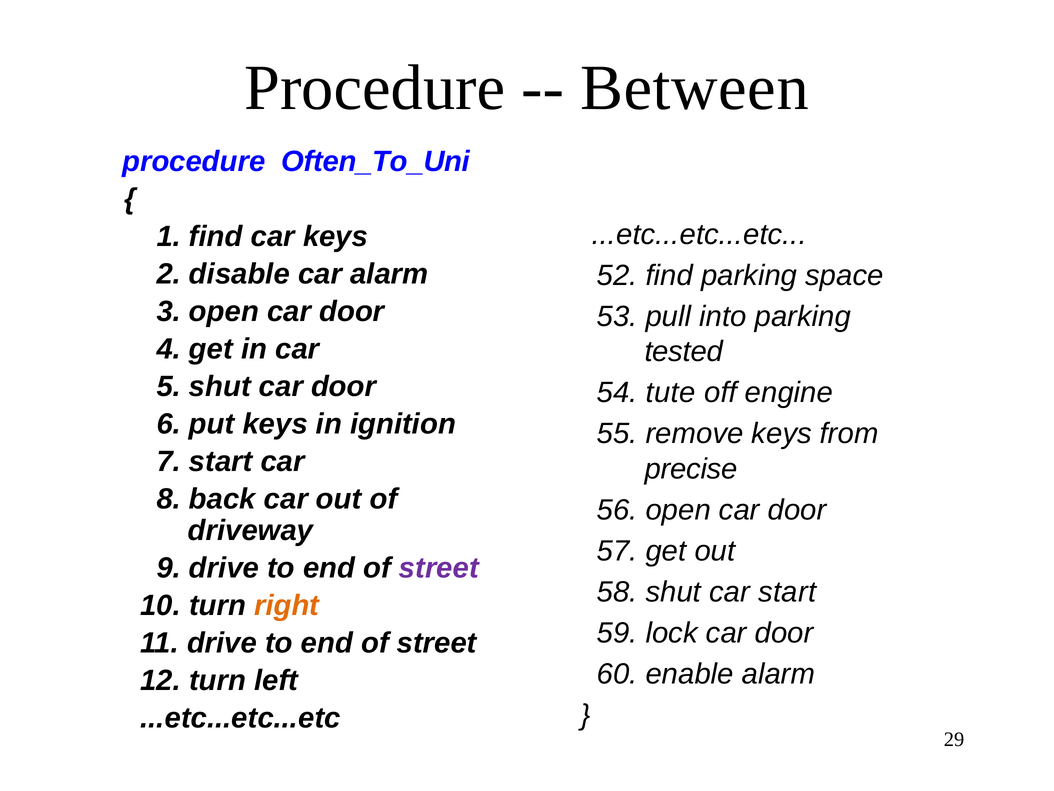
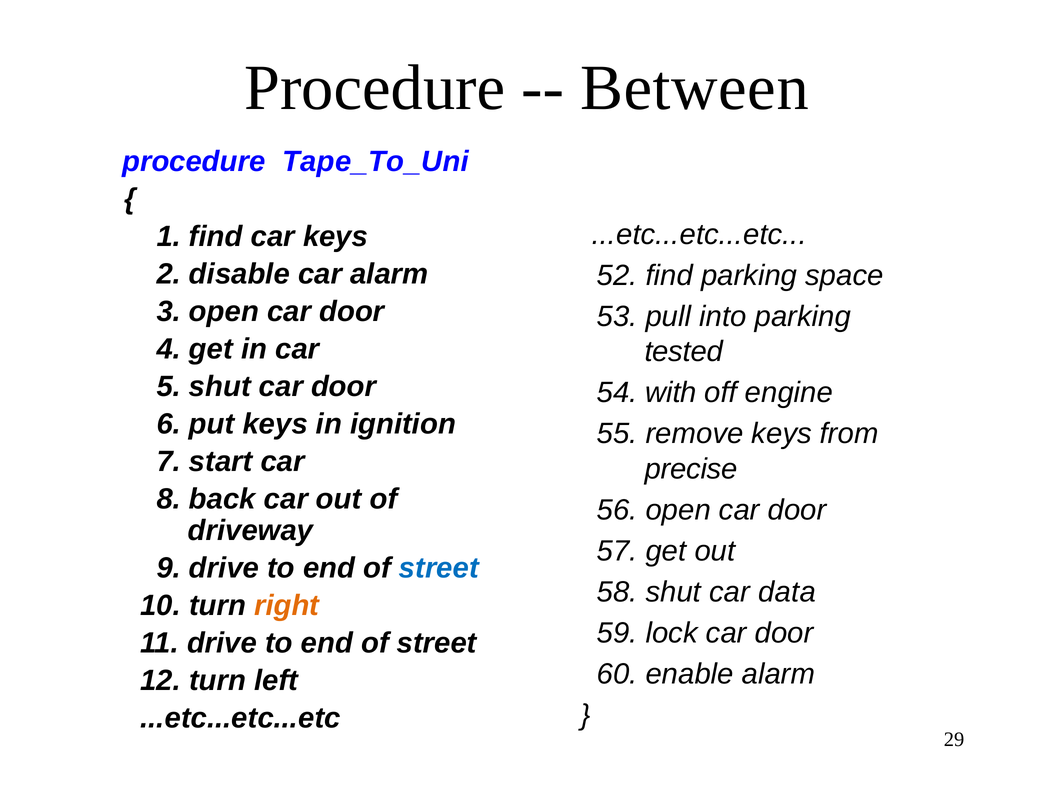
Often_To_Uni: Often_To_Uni -> Tape_To_Uni (375, 161)
tute: tute -> with (671, 393)
street colour: purple -> blue (439, 568)
car start: start -> data (787, 592)
